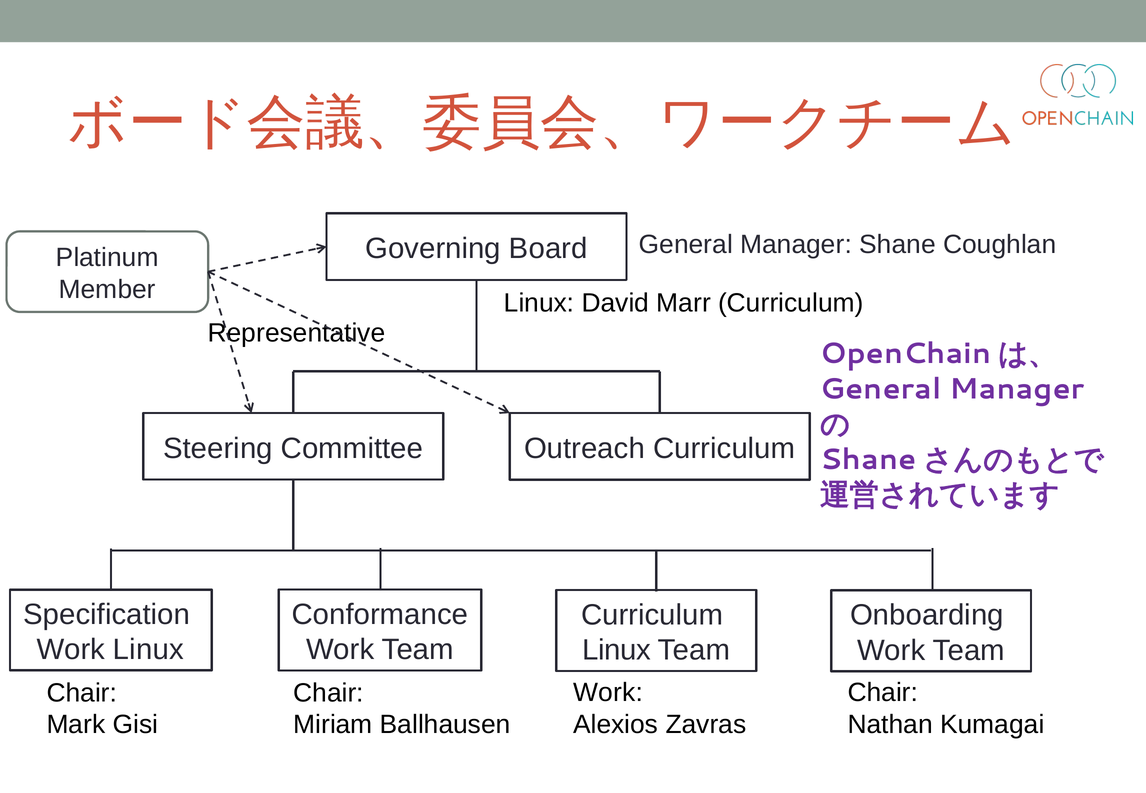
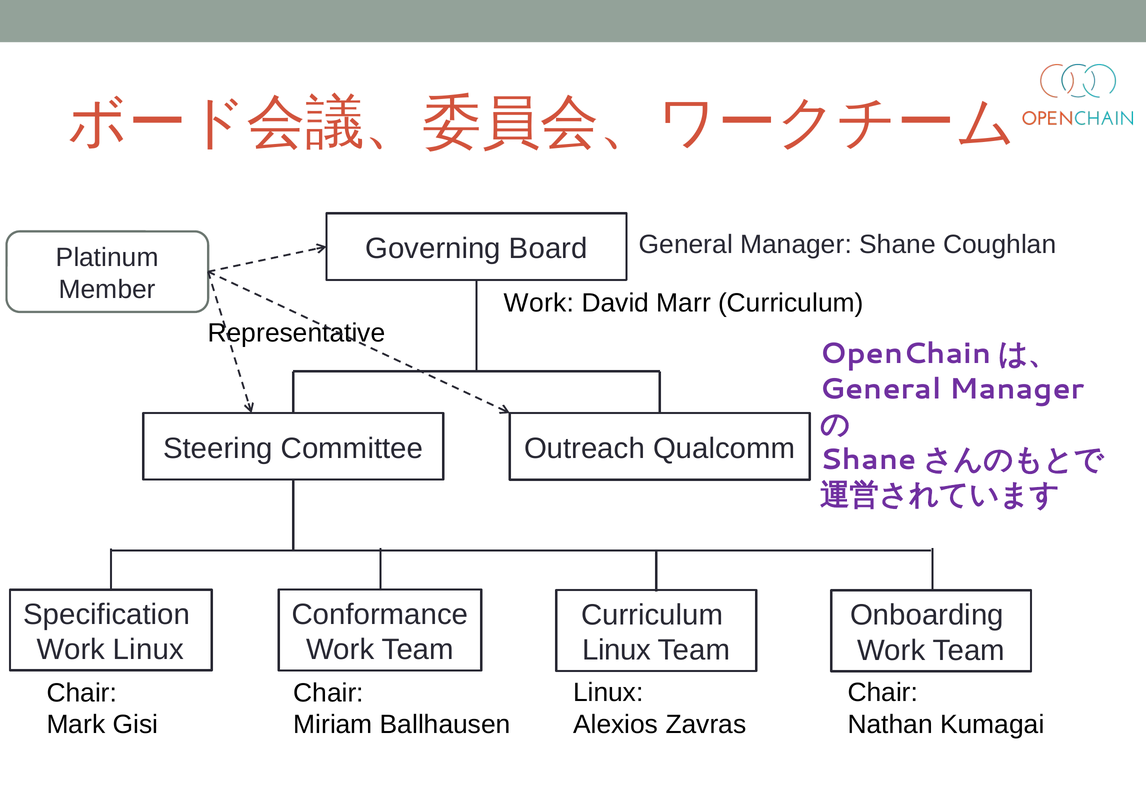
Linux: Linux -> Work (539, 303)
Outreach Curriculum: Curriculum -> Qualcomm (724, 449)
Work: Work -> Linux (608, 693)
